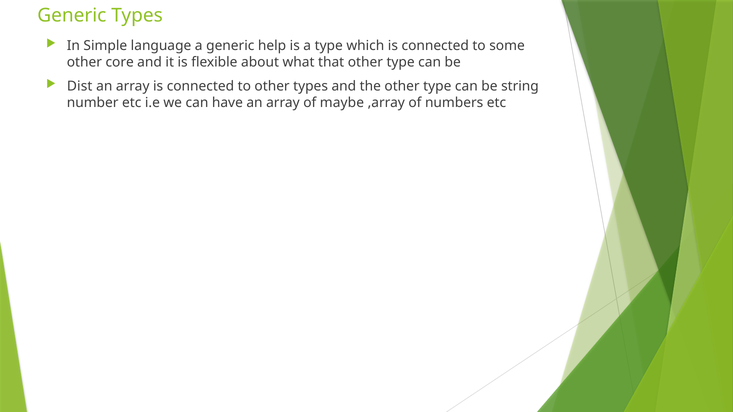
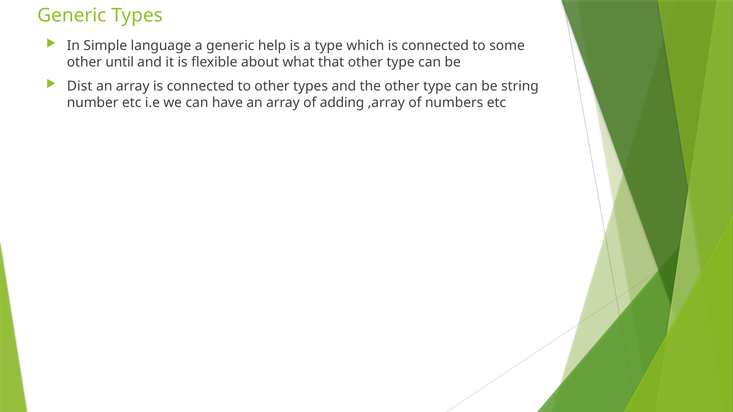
core: core -> until (120, 62)
maybe: maybe -> adding (342, 103)
